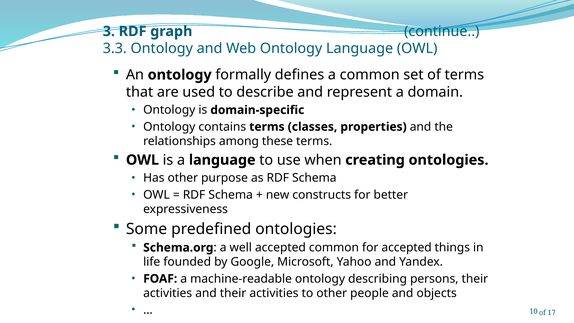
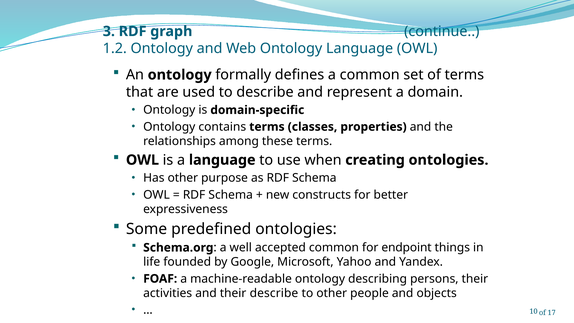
3.3: 3.3 -> 1.2 (115, 49)
for accepted: accepted -> endpoint (407, 248)
and their activities: activities -> describe (274, 293)
